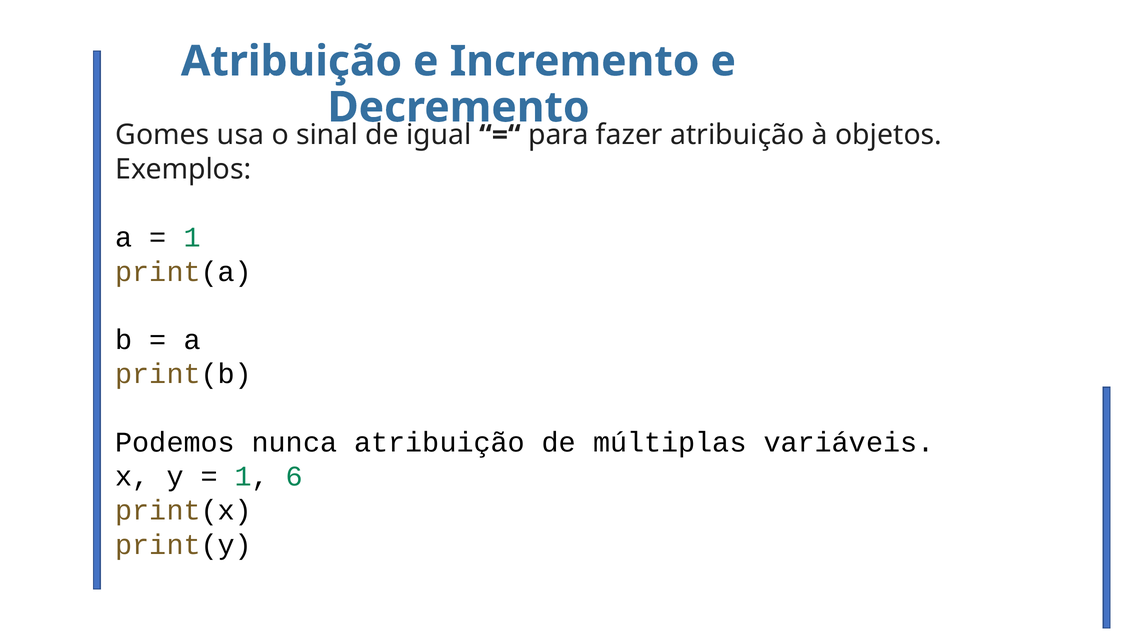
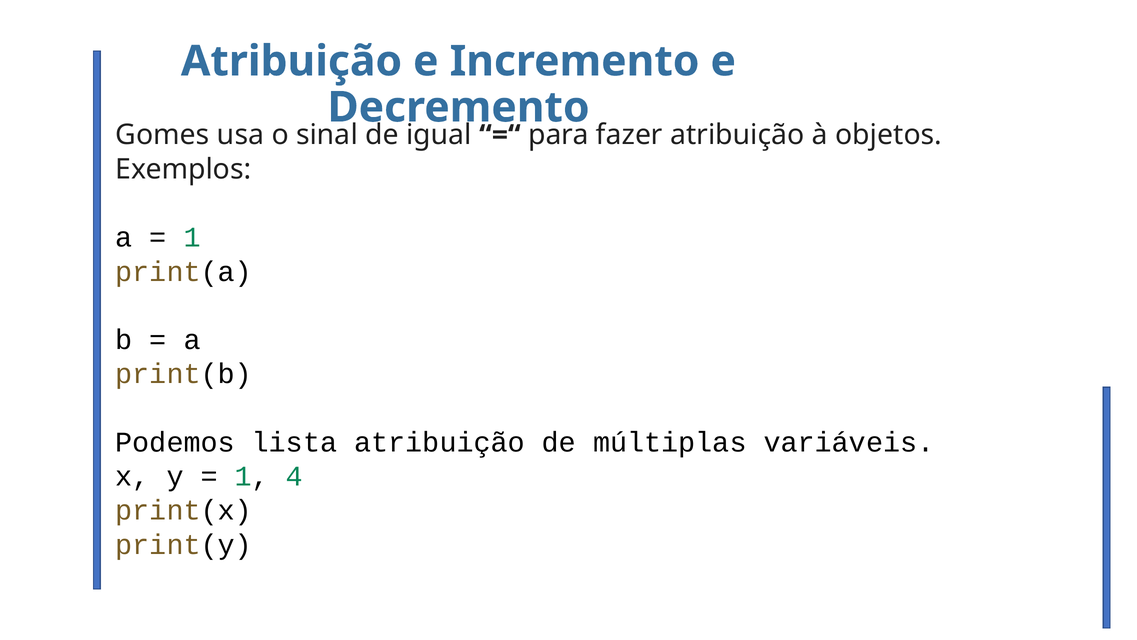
nunca: nunca -> lista (294, 442)
6: 6 -> 4 (294, 476)
